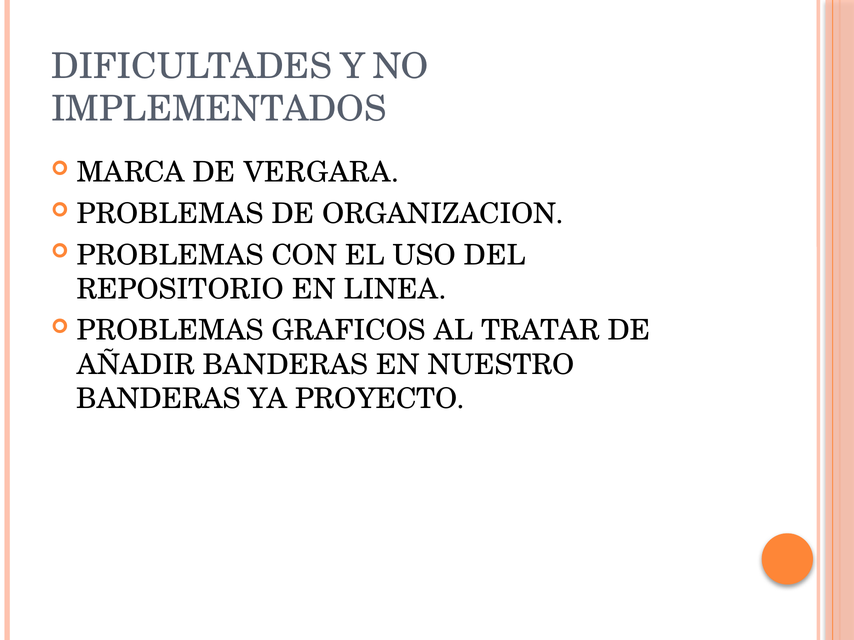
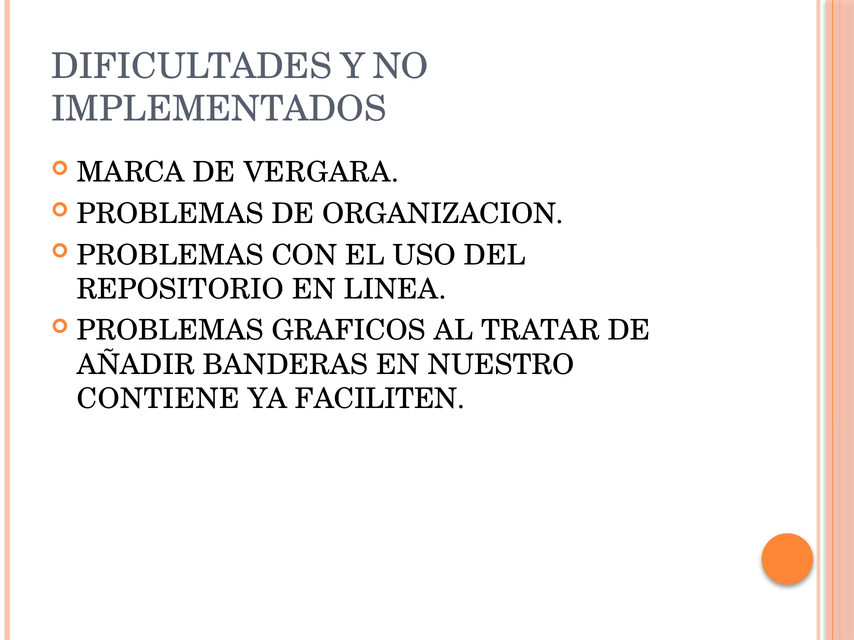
BANDERAS: BANDERAS -> CONTIENE (158, 399)
PROYECTO: PROYECTO -> FACILITEN (380, 399)
